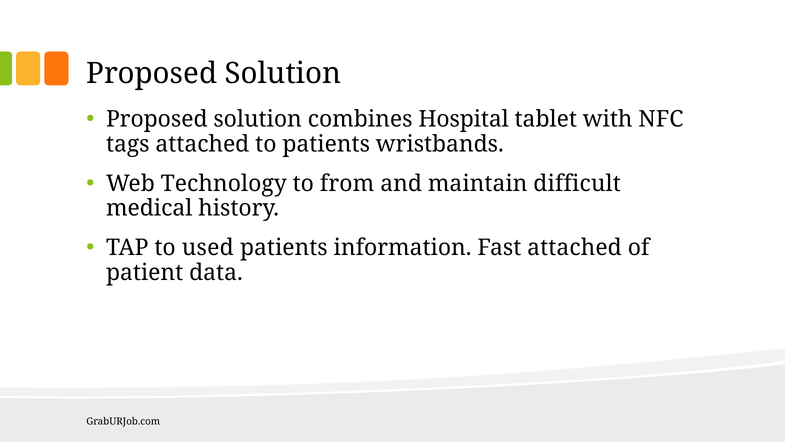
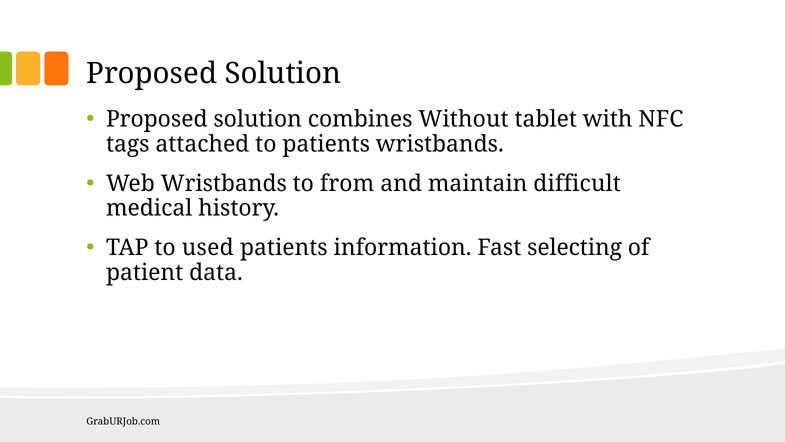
Hospital: Hospital -> Without (464, 119)
Web Technology: Technology -> Wristbands (224, 183)
Fast attached: attached -> selecting (575, 248)
